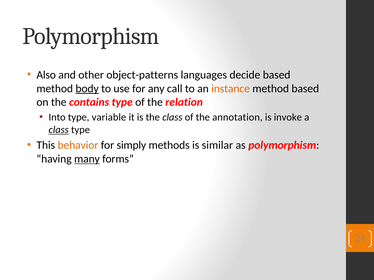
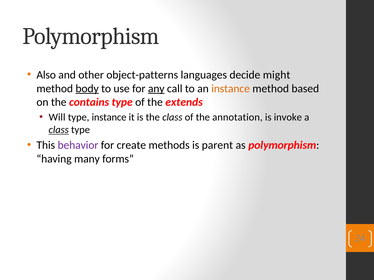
decide based: based -> might (277, 75)
any underline: none -> present (156, 89)
relation: relation -> extends (184, 102)
Into: Into -> Will (57, 117)
type variable: variable -> instance (109, 117)
behavior colour: orange -> purple (78, 145)
simply: simply -> create (131, 145)
similar: similar -> parent (217, 145)
many underline: present -> none (87, 159)
